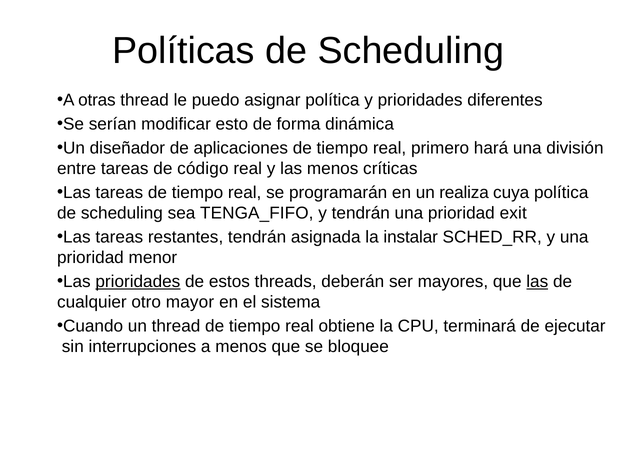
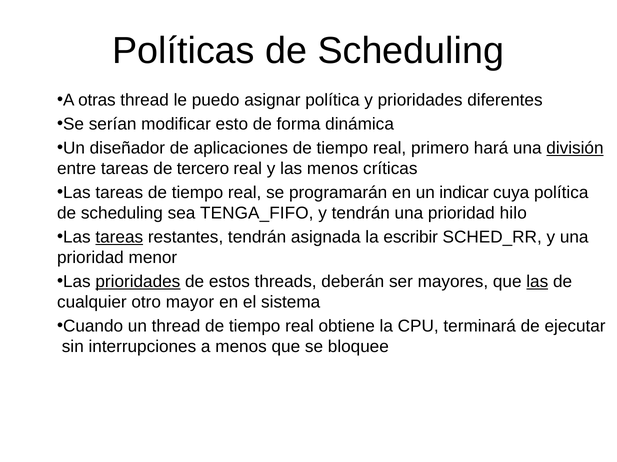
división underline: none -> present (575, 148)
código: código -> tercero (203, 169)
realiza: realiza -> indicar (464, 193)
exit: exit -> hilo (513, 213)
tareas underline: none -> present (119, 237)
instalar: instalar -> escribir (411, 237)
